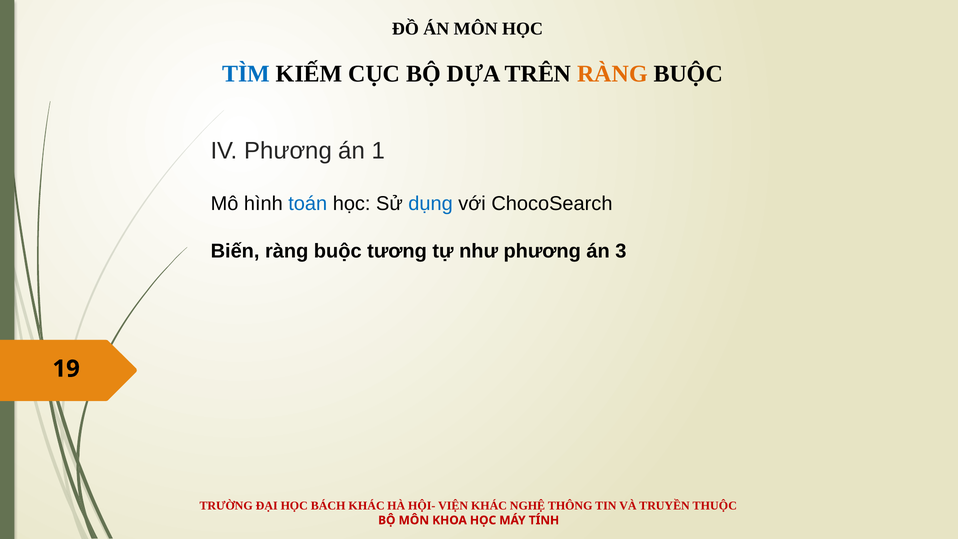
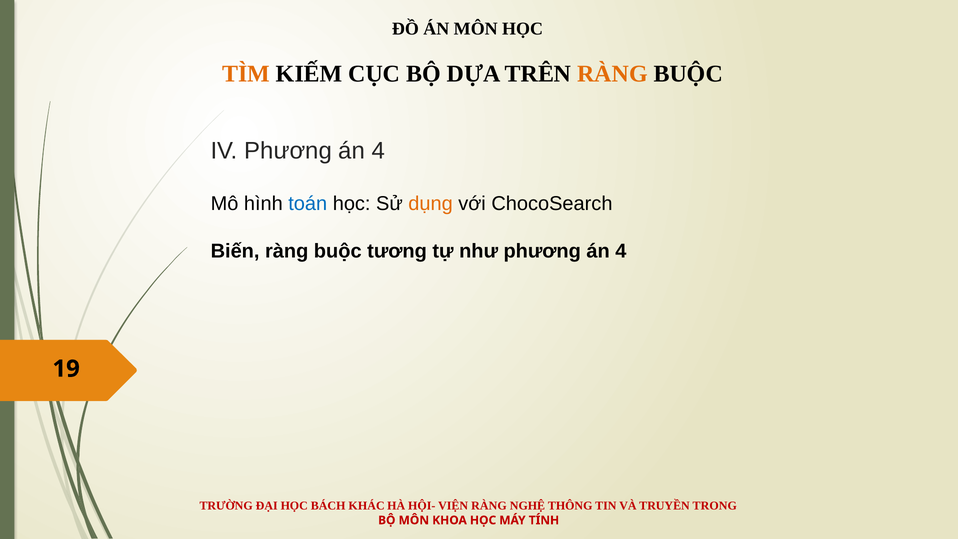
TÌM colour: blue -> orange (246, 74)
IV Phương án 1: 1 -> 4 (378, 151)
dụng colour: blue -> orange (431, 204)
như phương án 3: 3 -> 4 (621, 251)
VIỆN KHÁC: KHÁC -> RÀNG (489, 506)
THUỘC: THUỘC -> TRONG (715, 506)
